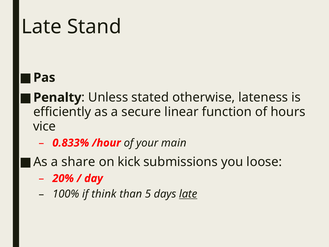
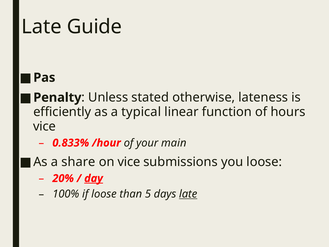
Stand: Stand -> Guide (94, 27)
secure: secure -> typical (141, 112)
on kick: kick -> vice (129, 162)
day underline: none -> present (94, 178)
if think: think -> loose (104, 194)
